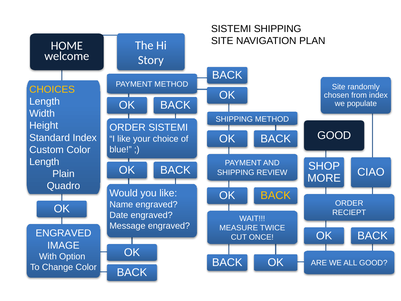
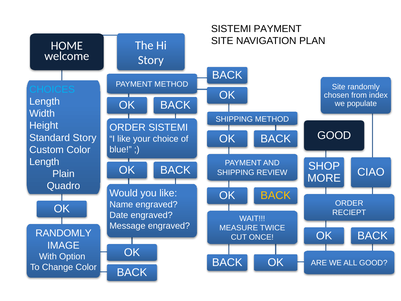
SISTEMI SHIPPING: SHIPPING -> PAYMENT (278, 29)
CHOICES colour: yellow -> light blue (52, 89)
Standard Index: Index -> Story (85, 138)
ENGRAVED: ENGRAVED -> RANDOMLY (64, 233)
